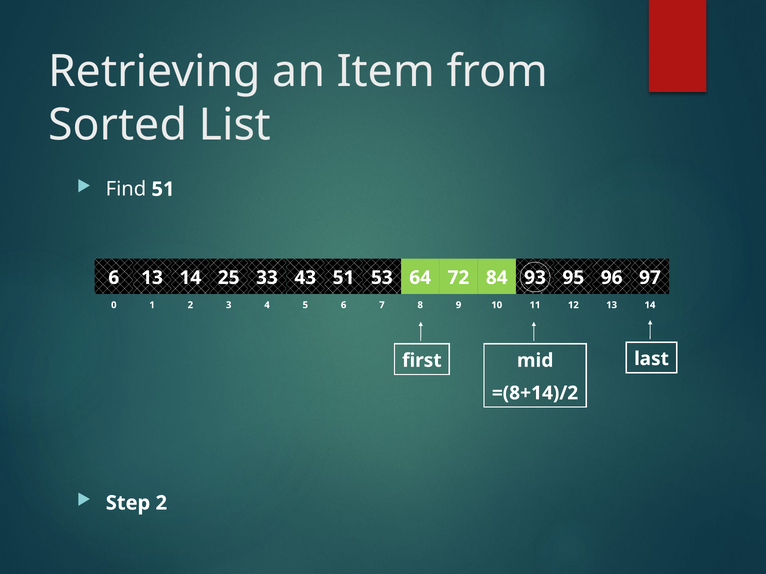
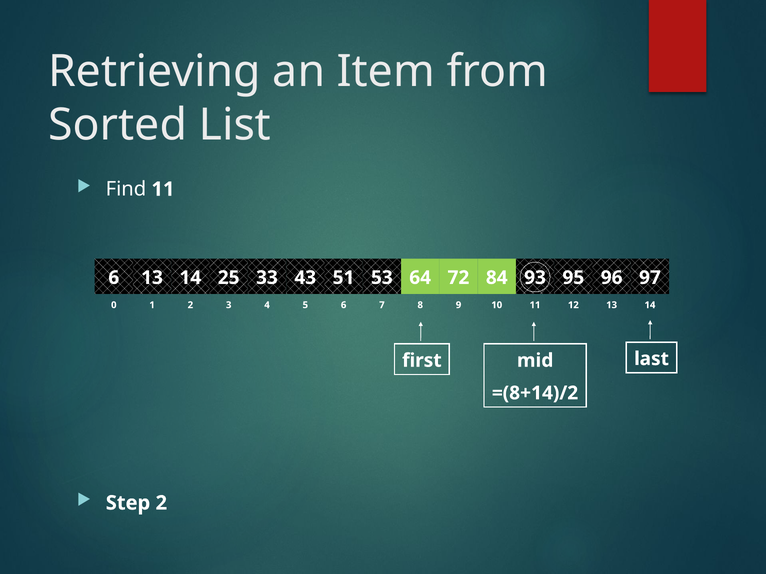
Find 51: 51 -> 11 (163, 189)
